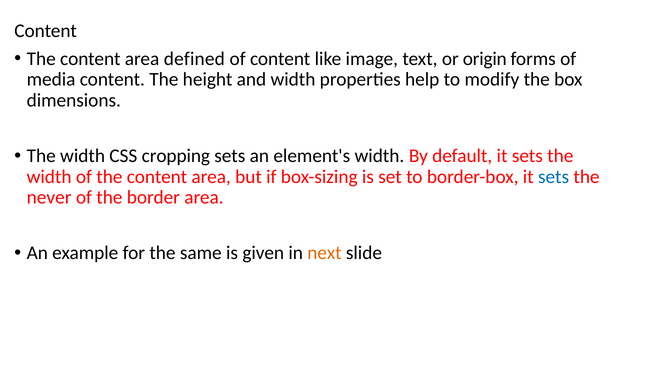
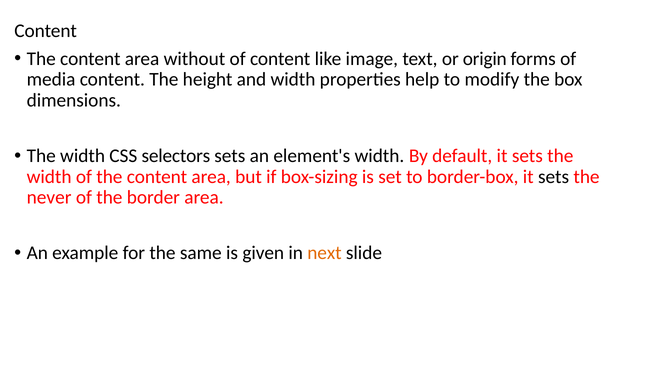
defined: defined -> without (194, 59)
cropping: cropping -> selectors (176, 156)
sets colour: blue -> black (554, 176)
